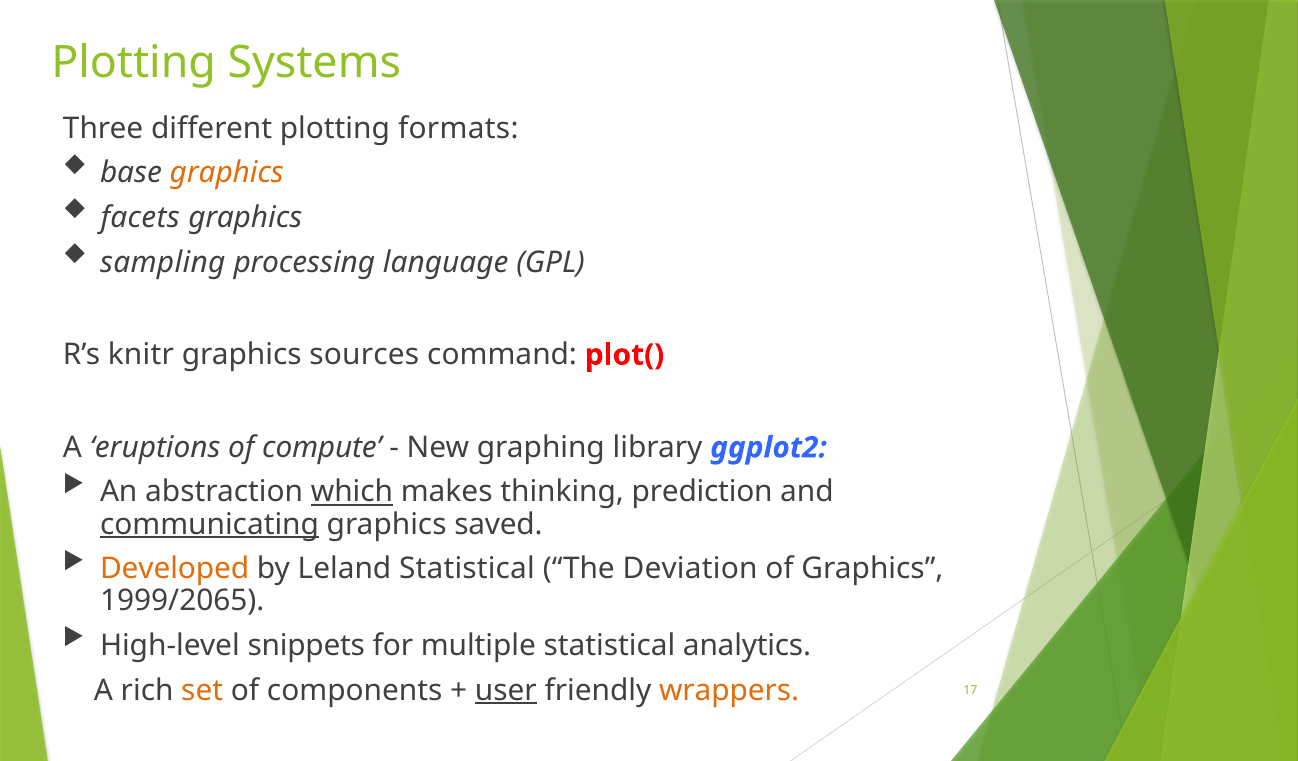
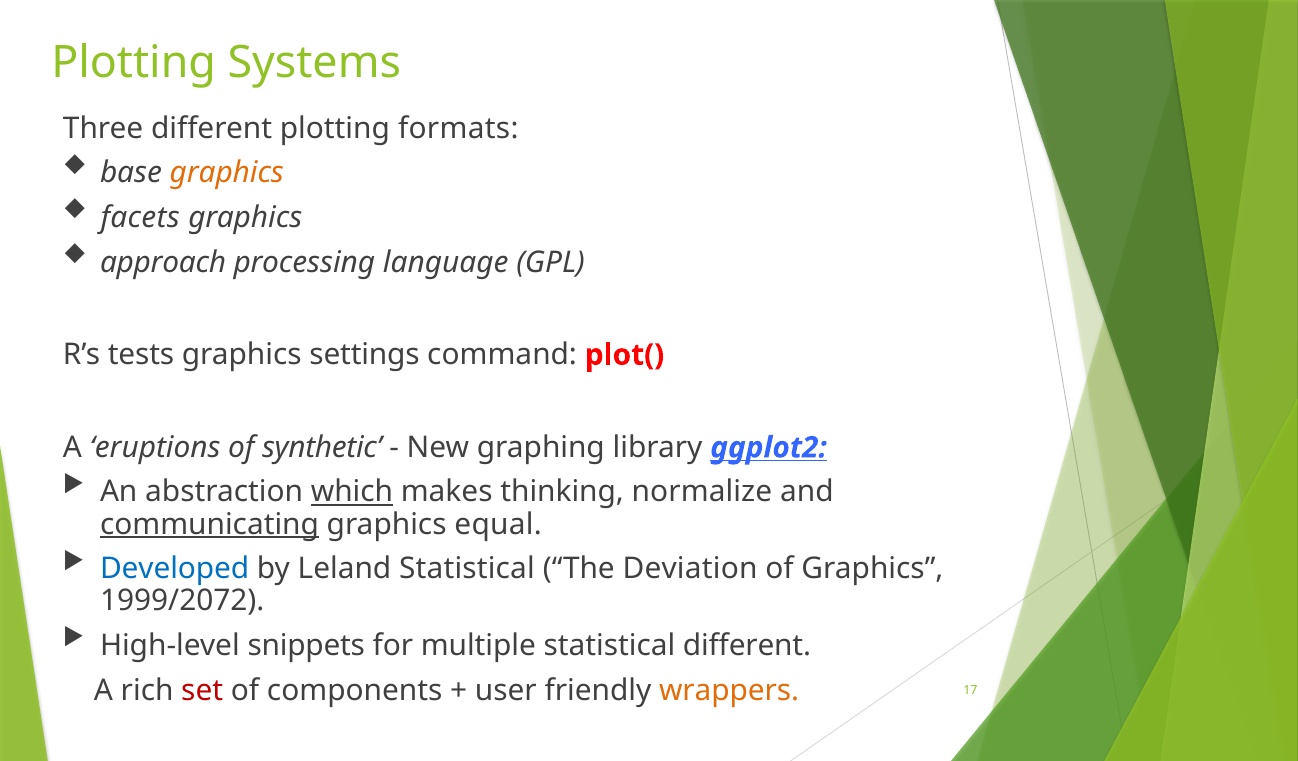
sampling: sampling -> approach (163, 262)
knitr: knitr -> tests (141, 355)
sources: sources -> settings (365, 355)
compute: compute -> synthetic (322, 448)
ggplot2 underline: none -> present (769, 448)
prediction: prediction -> normalize (702, 492)
saved: saved -> equal (498, 524)
Developed colour: orange -> blue (175, 569)
1999/2065: 1999/2065 -> 1999/2072 (182, 601)
statistical analytics: analytics -> different (747, 646)
set colour: orange -> red (202, 690)
user underline: present -> none (506, 690)
